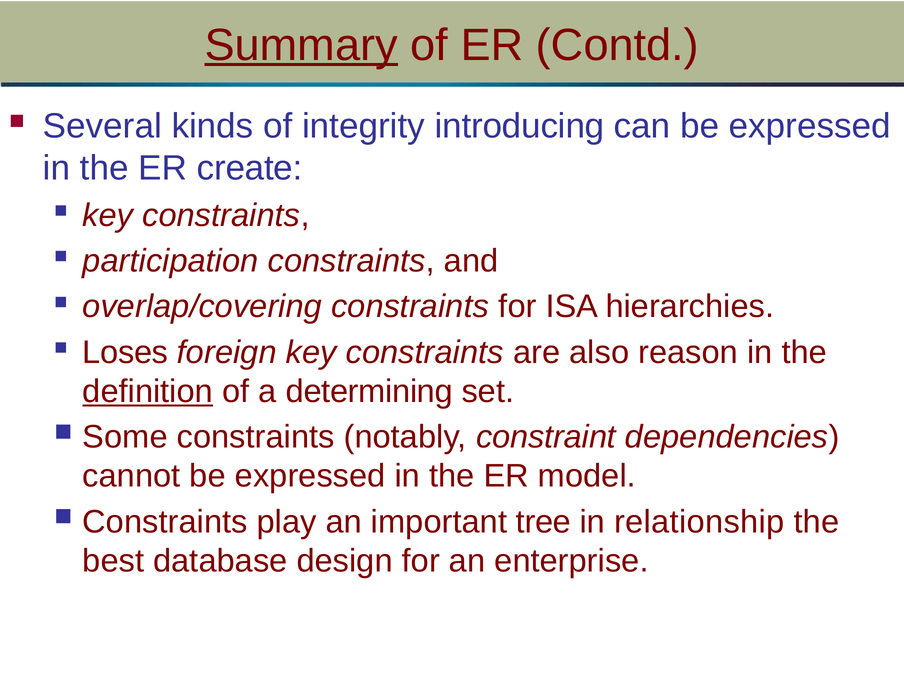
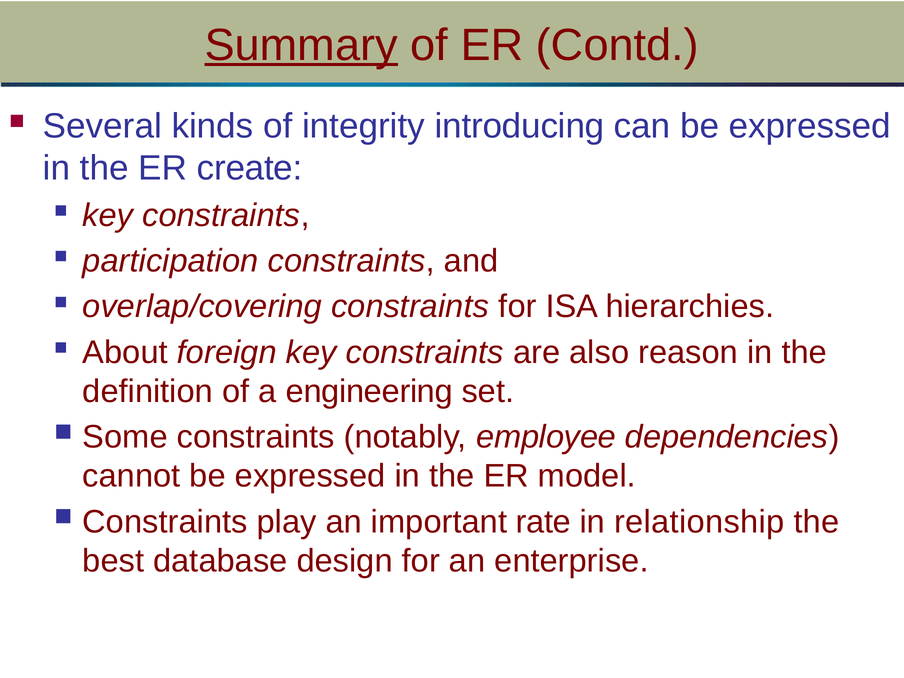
Loses: Loses -> About (125, 352)
definition underline: present -> none (148, 391)
determining: determining -> engineering (369, 391)
constraint: constraint -> employee (546, 437)
tree: tree -> rate (543, 522)
